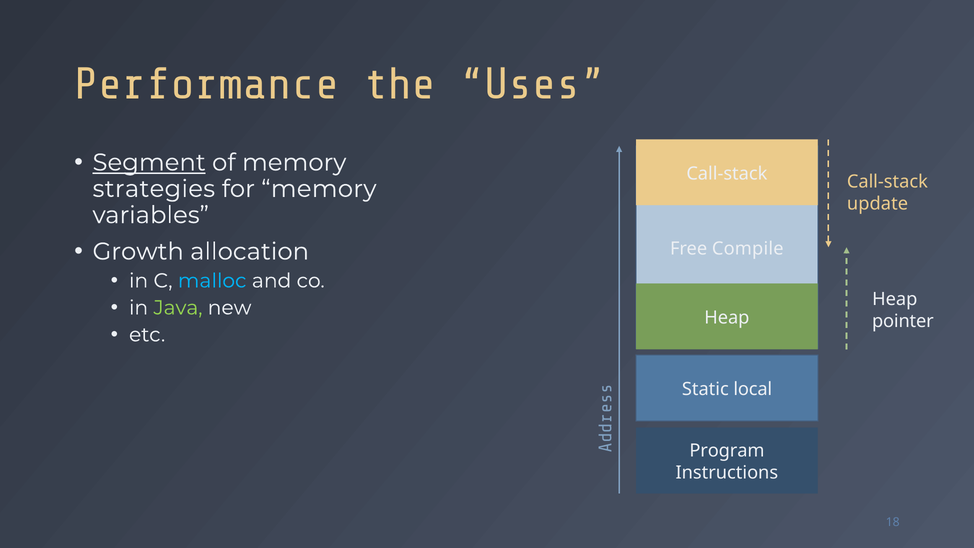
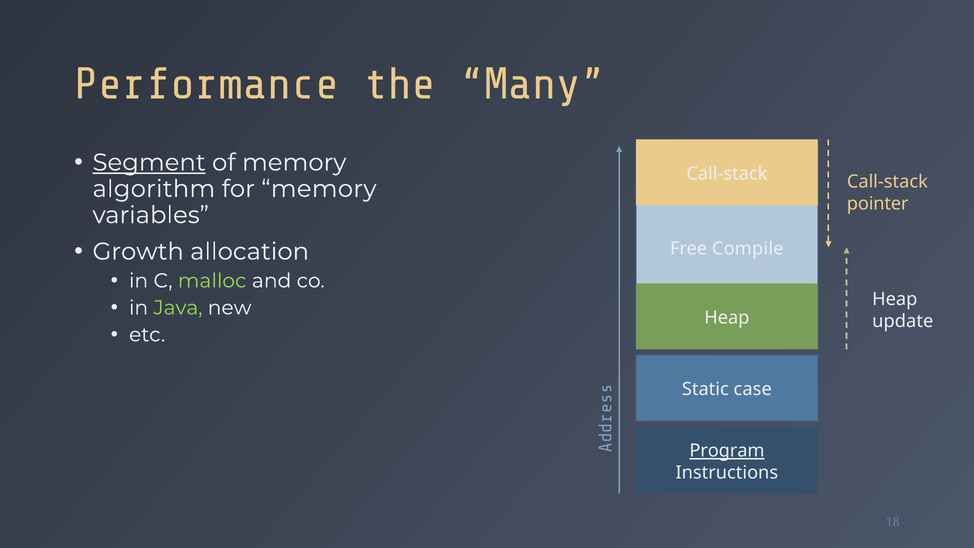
Uses: Uses -> Many (532, 84)
strategies: strategies -> algorithm (154, 189)
update: update -> pointer (878, 204)
malloc colour: light blue -> light green (212, 281)
pointer: pointer -> update (903, 321)
local: local -> case (753, 389)
Program underline: none -> present (727, 451)
